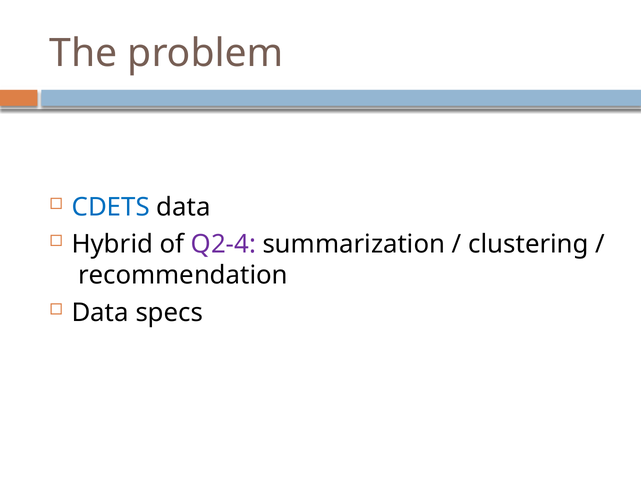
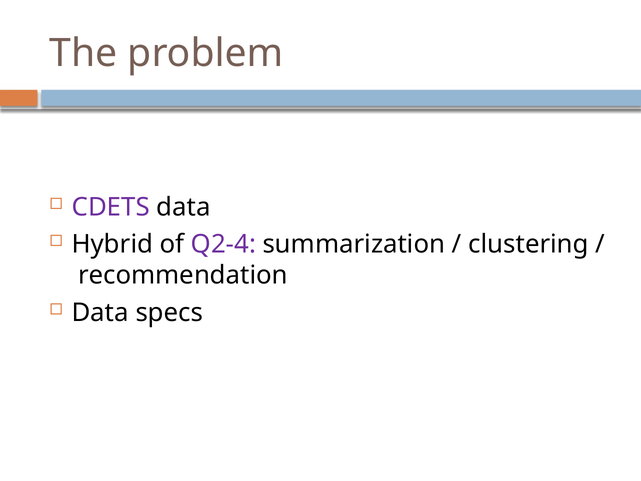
CDETS colour: blue -> purple (111, 207)
